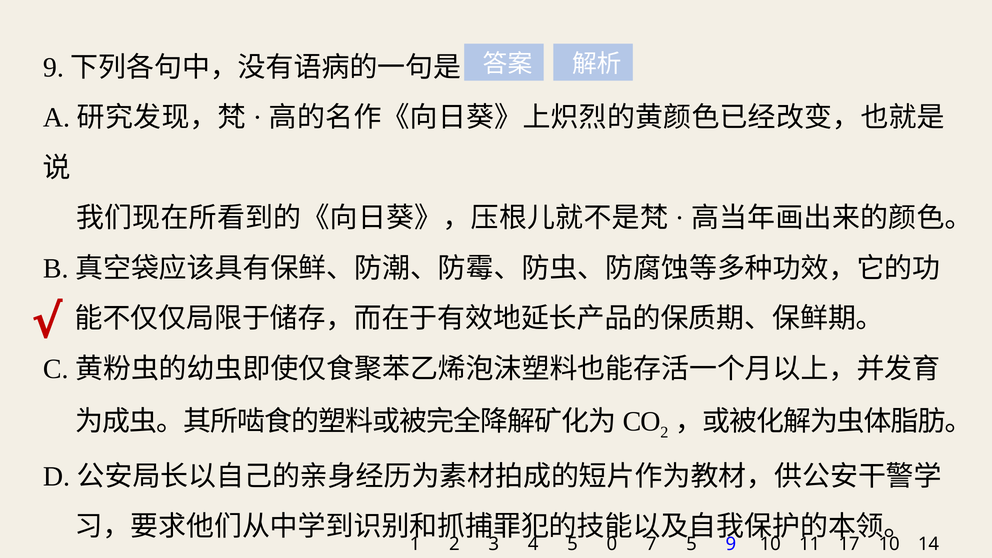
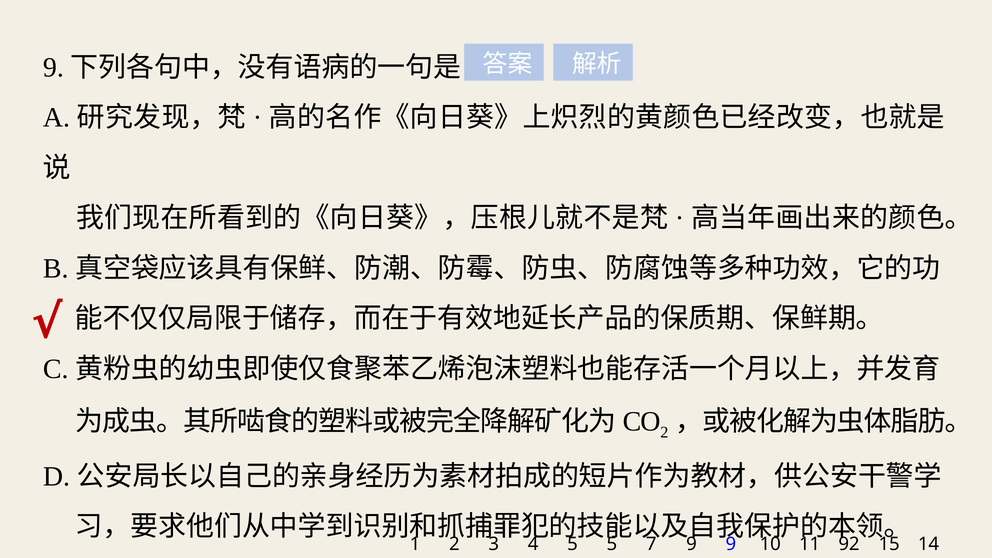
3 0: 0 -> 5 (612, 544)
5 5: 5 -> 9 (692, 544)
17: 17 -> 92 (849, 544)
10 10: 10 -> 15 (889, 544)
